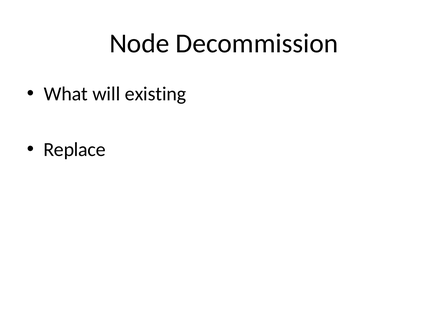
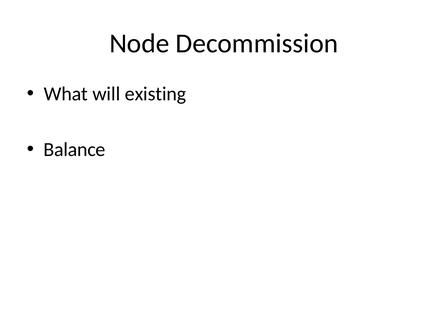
Replace: Replace -> Balance (75, 150)
